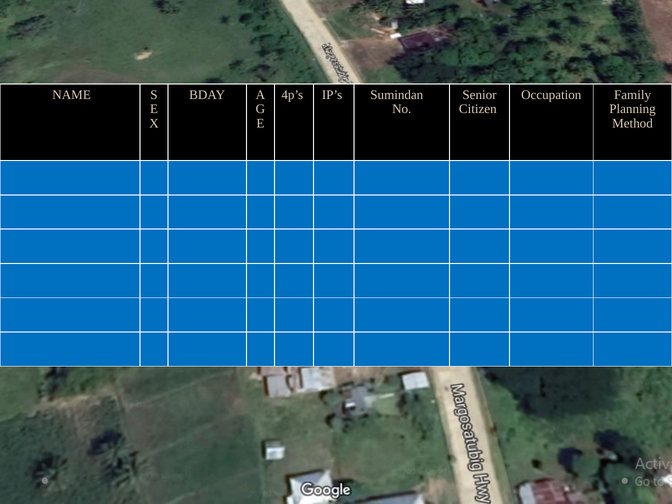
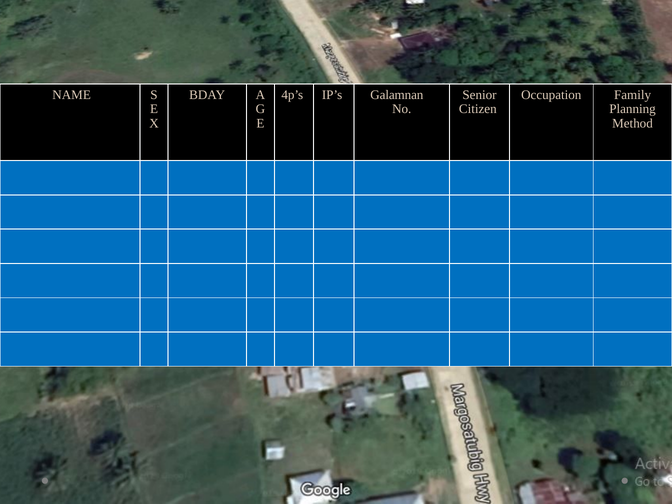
Sumindan: Sumindan -> Galamnan (397, 95)
